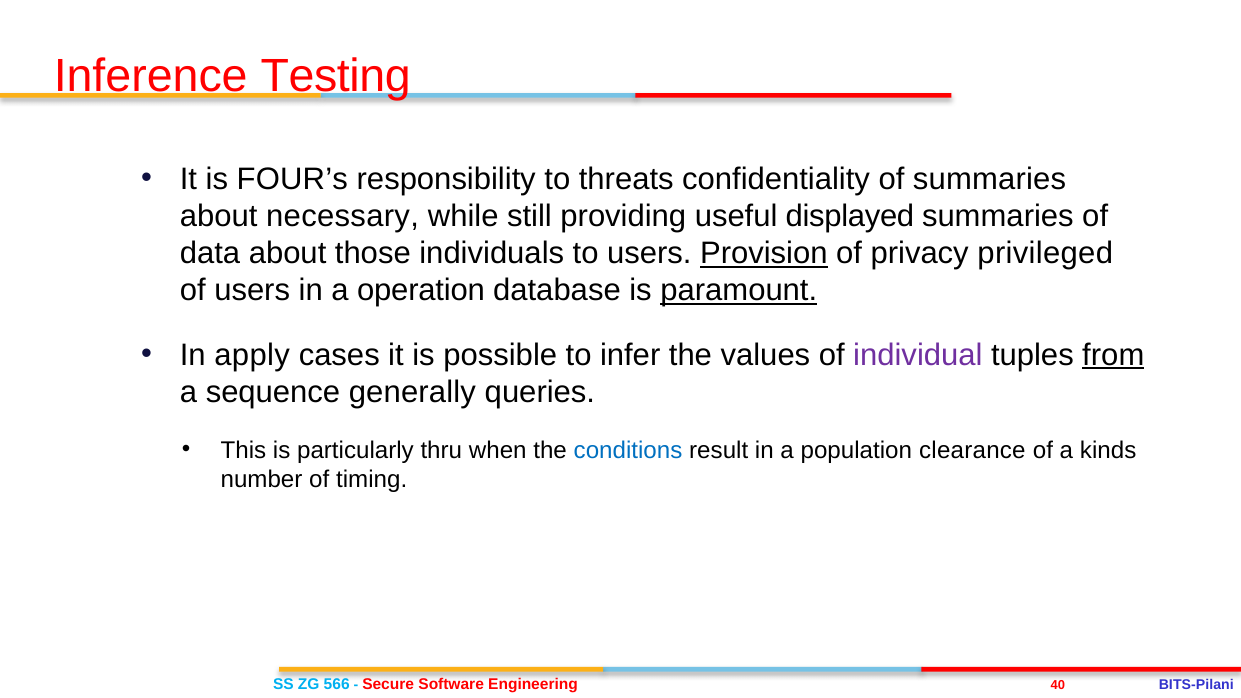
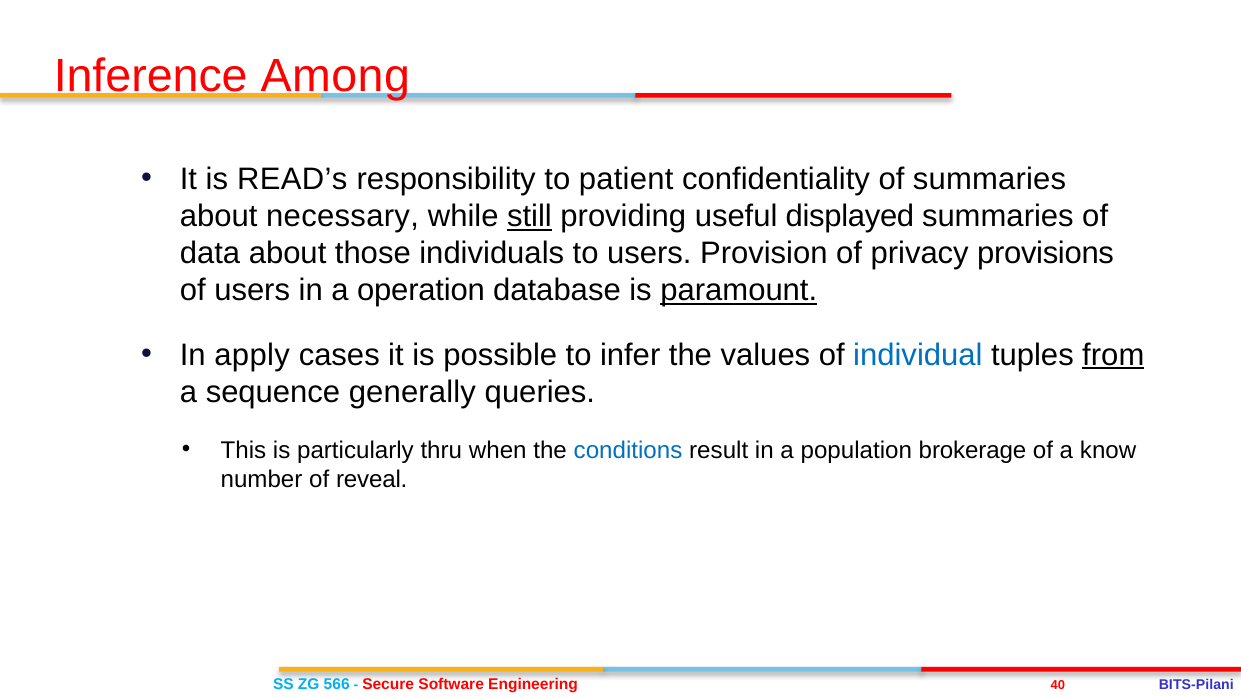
Testing: Testing -> Among (335, 76)
FOUR’s: FOUR’s -> READ’s (292, 179)
threats: threats -> patient (626, 179)
still underline: none -> present (529, 216)
Provision underline: present -> none (764, 253)
privileged: privileged -> provisions (1046, 253)
individual colour: purple -> blue (918, 355)
clearance: clearance -> brokerage (973, 450)
kinds: kinds -> know (1108, 450)
timing: timing -> reveal (372, 479)
